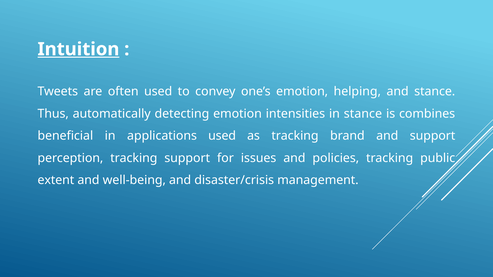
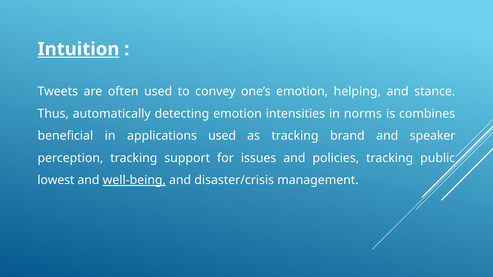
in stance: stance -> norms (363, 114)
and support: support -> speaker (433, 136)
extent: extent -> lowest (56, 180)
well-being underline: none -> present (134, 180)
